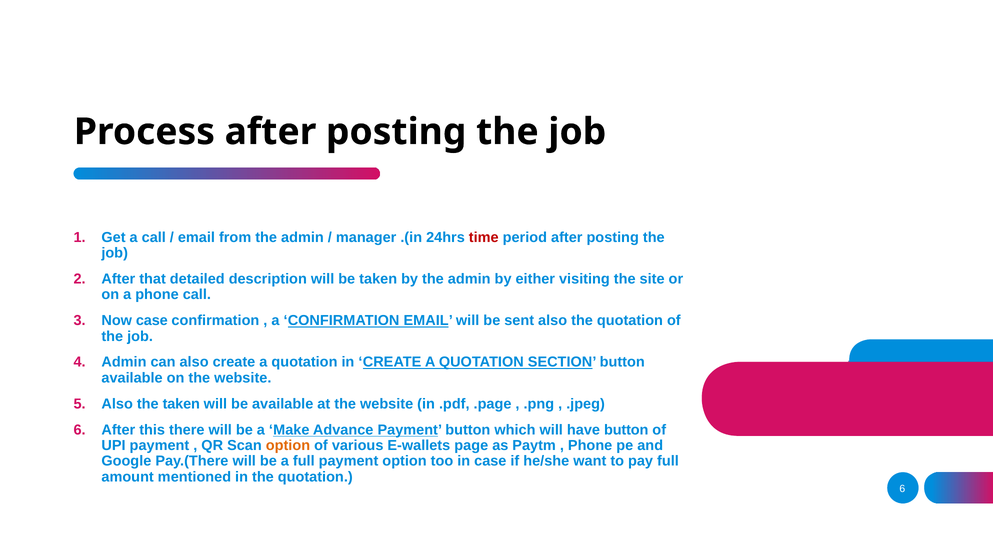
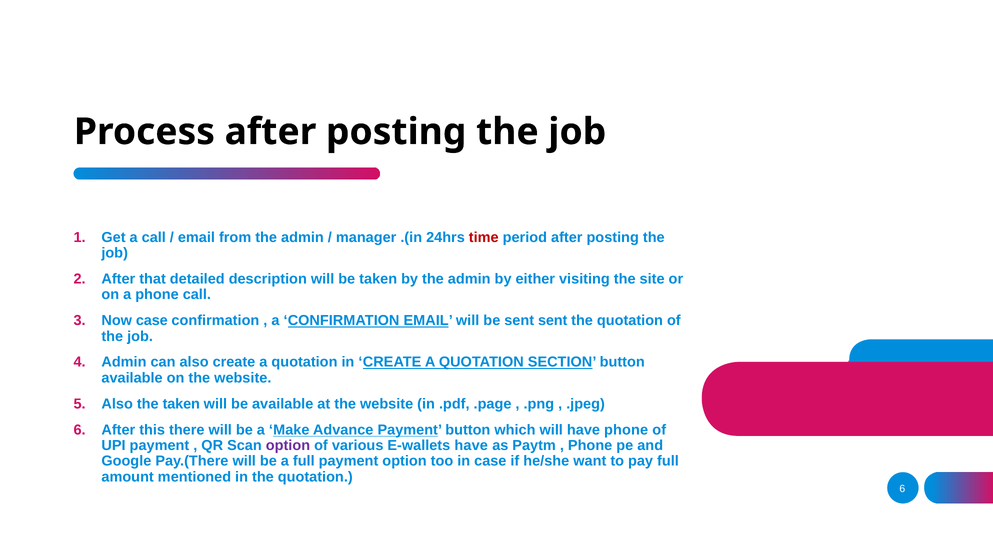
sent also: also -> sent (553, 321)
have button: button -> phone (626, 430)
option colour: orange -> purple (288, 446)
E-wallets page: page -> have (471, 446)
